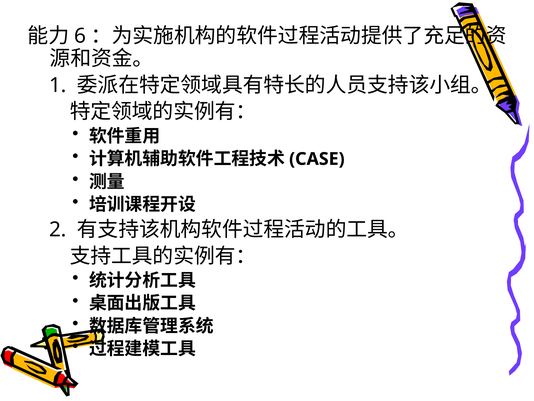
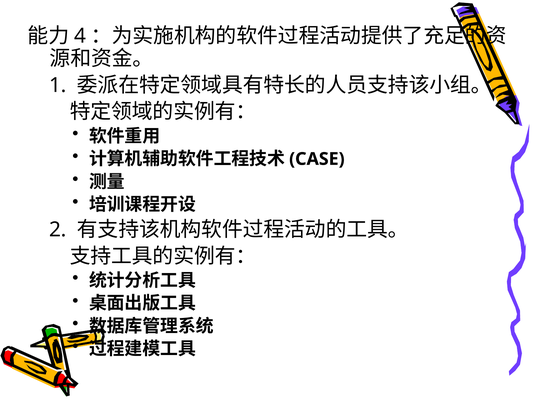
6: 6 -> 4 (80, 36)
